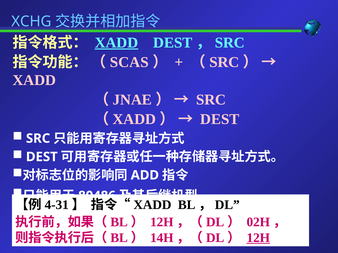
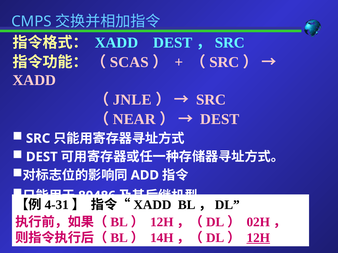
XCHG: XCHG -> CMPS (31, 21)
XADD underline: present -> none (116, 43)
JNAE: JNAE -> JNLE (132, 100)
XADD: XADD -> NEAR (134, 119)
